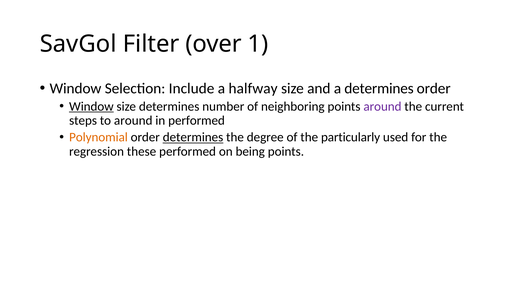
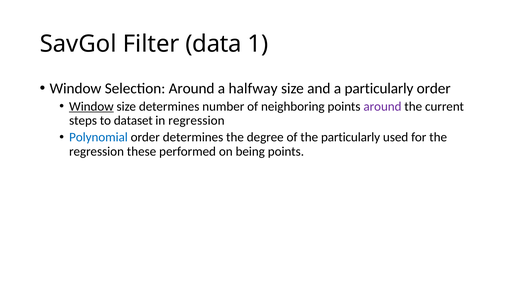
over: over -> data (214, 44)
Selection Include: Include -> Around (192, 88)
a determines: determines -> particularly (379, 88)
to around: around -> dataset (133, 120)
in performed: performed -> regression (196, 120)
Polynomial colour: orange -> blue (98, 137)
determines underline: present -> none (193, 137)
